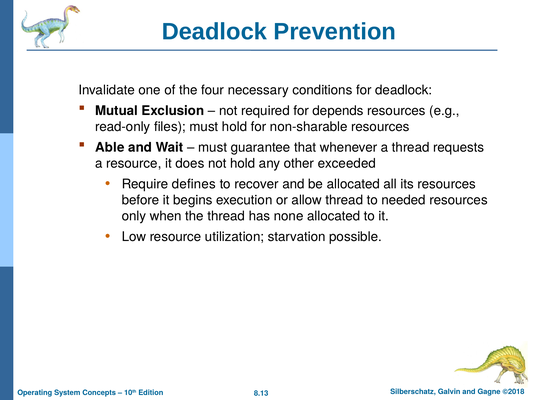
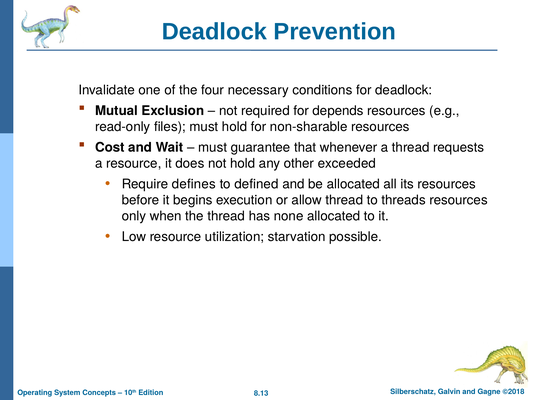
Able: Able -> Cost (110, 147)
recover: recover -> defined (256, 184)
needed: needed -> threads (404, 200)
